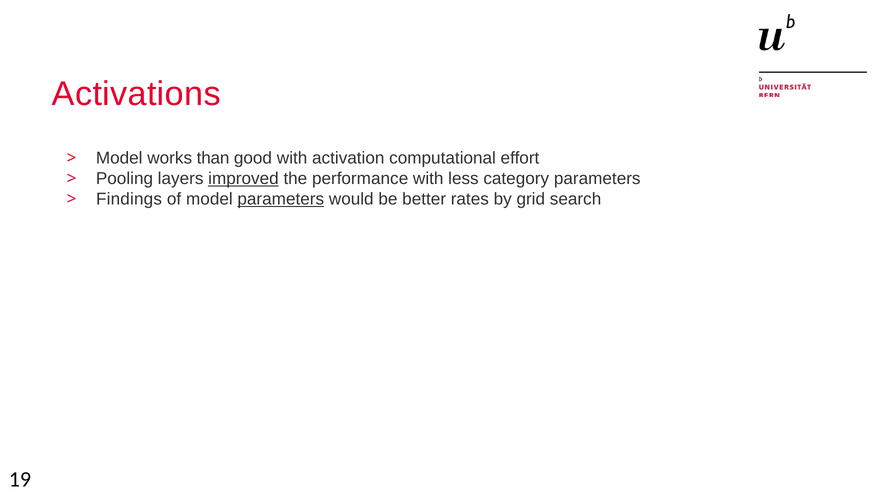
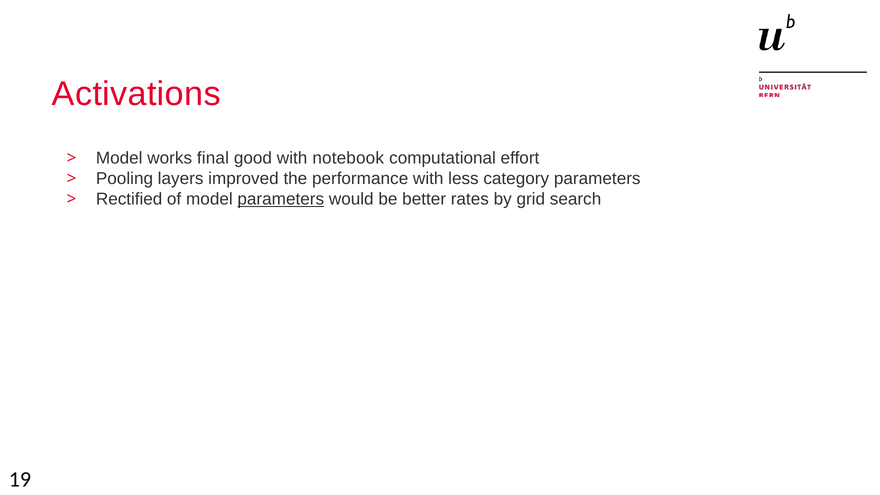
than: than -> final (213, 158)
activation: activation -> notebook (348, 158)
improved underline: present -> none (243, 179)
Findings: Findings -> Rectified (129, 199)
